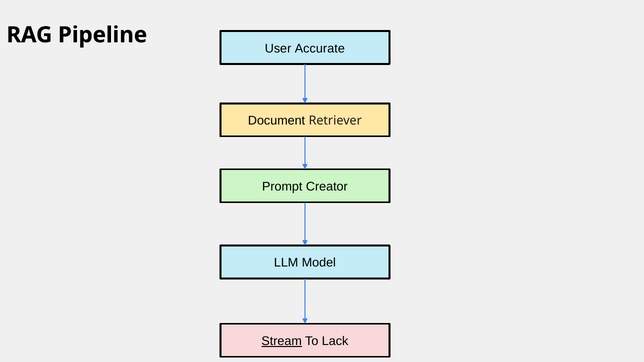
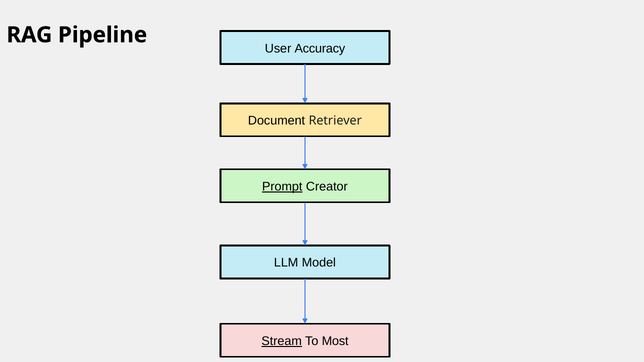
Accurate: Accurate -> Accuracy (320, 48)
Prompt underline: none -> present (282, 187)
Lack: Lack -> Most (335, 341)
